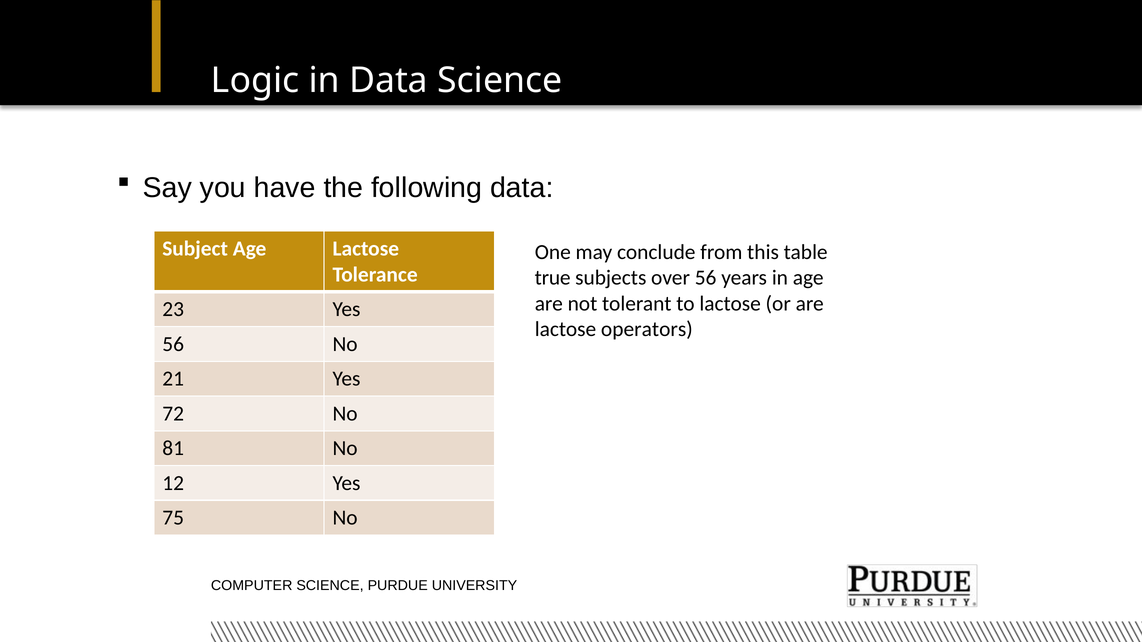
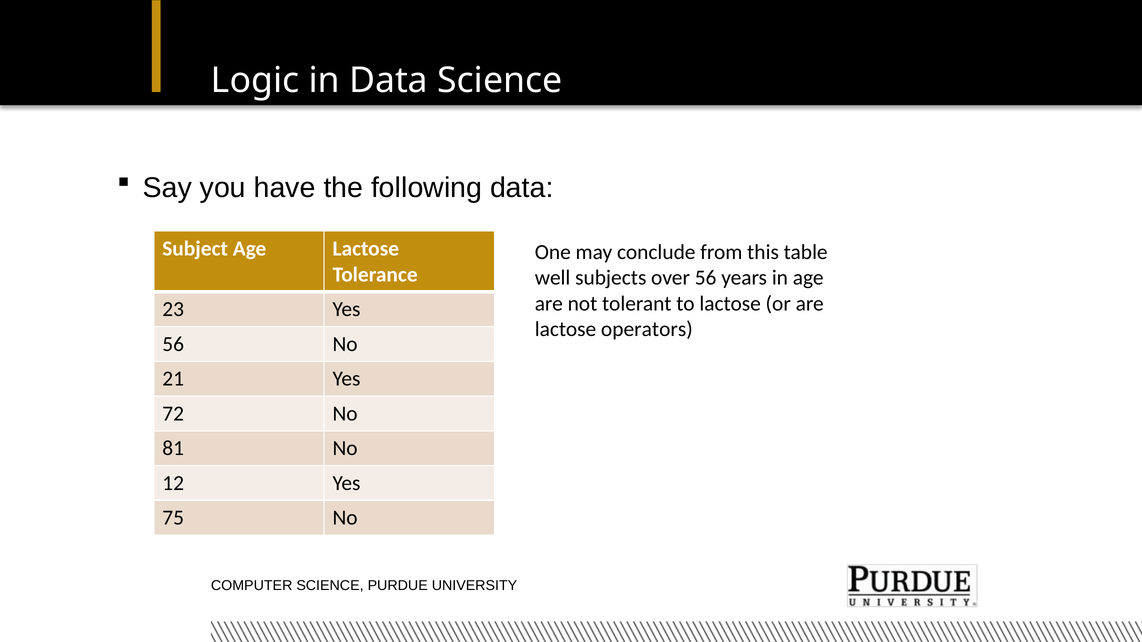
true: true -> well (553, 278)
